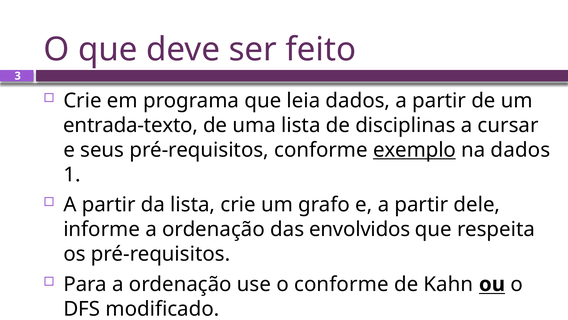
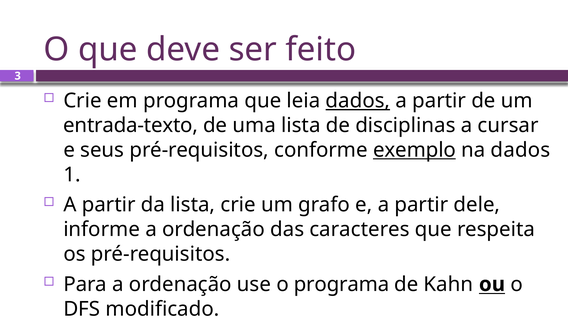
dados underline: none -> present (358, 101)
envolvidos: envolvidos -> caracteres (360, 229)
o conforme: conforme -> programa (342, 284)
